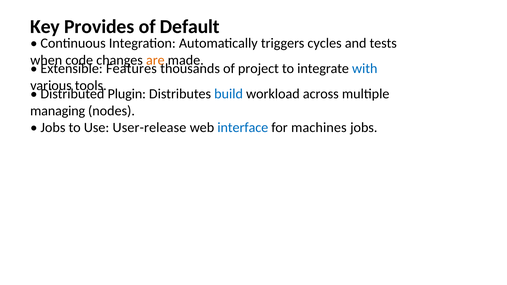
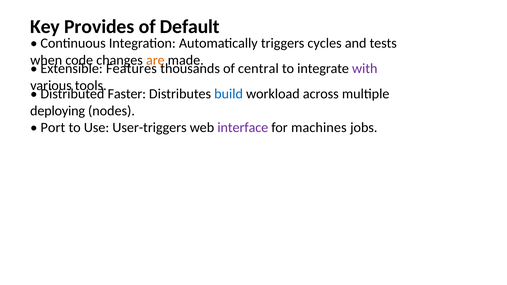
project: project -> central (258, 69)
with colour: blue -> purple (365, 69)
Plugin: Plugin -> Faster (127, 94)
managing: managing -> deploying (58, 111)
Jobs: Jobs -> Port (53, 128)
User-release: User-release -> User-triggers (150, 128)
interface colour: blue -> purple (243, 128)
